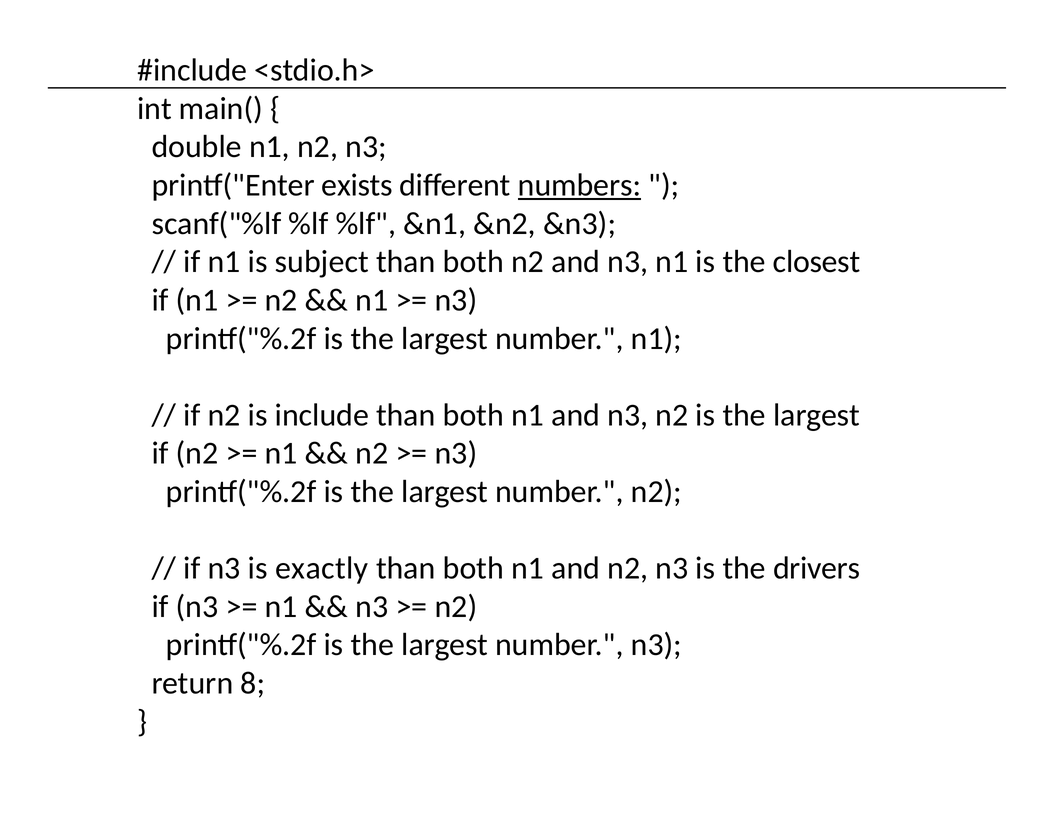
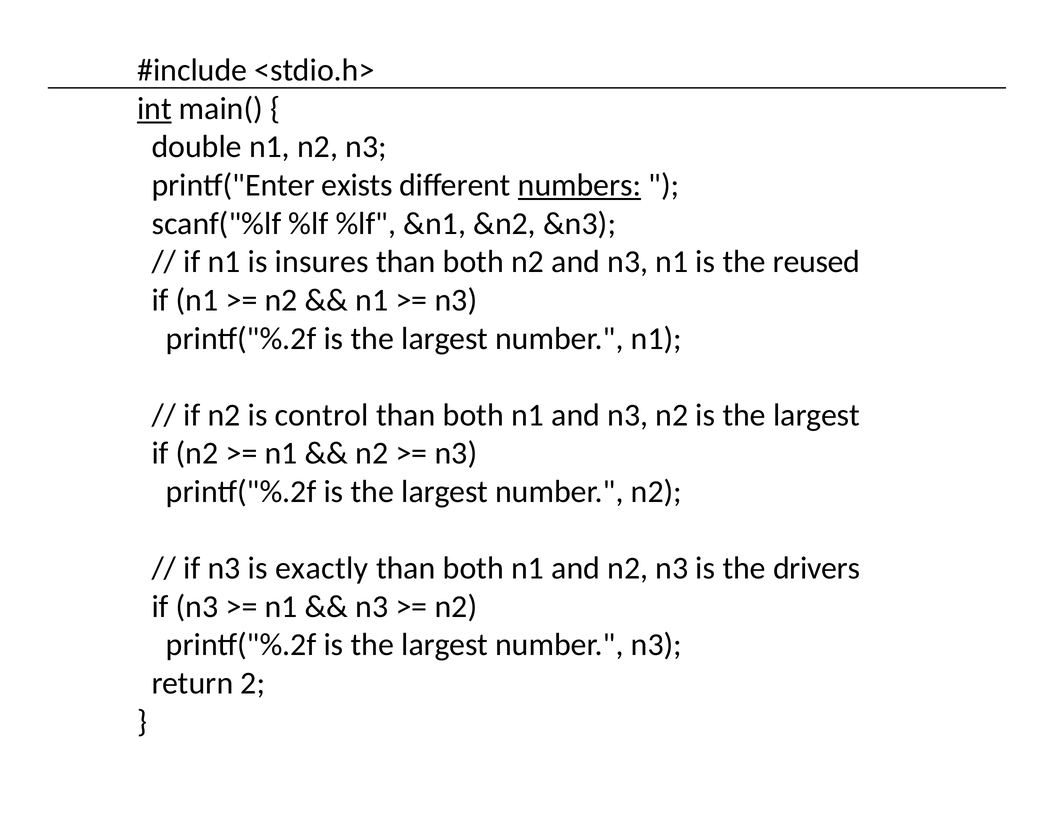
int underline: none -> present (154, 109)
subject: subject -> insures (322, 262)
closest: closest -> reused (817, 262)
include: include -> control (322, 415)
8: 8 -> 2 (253, 684)
